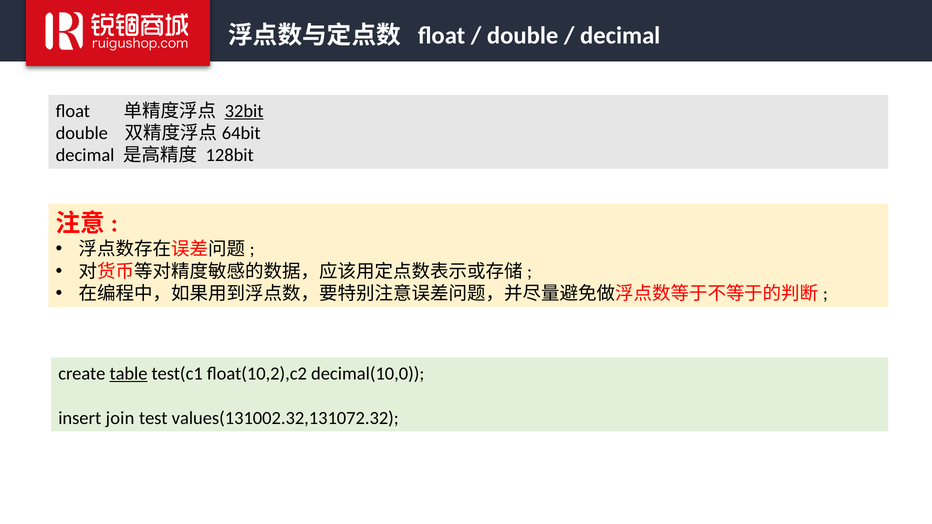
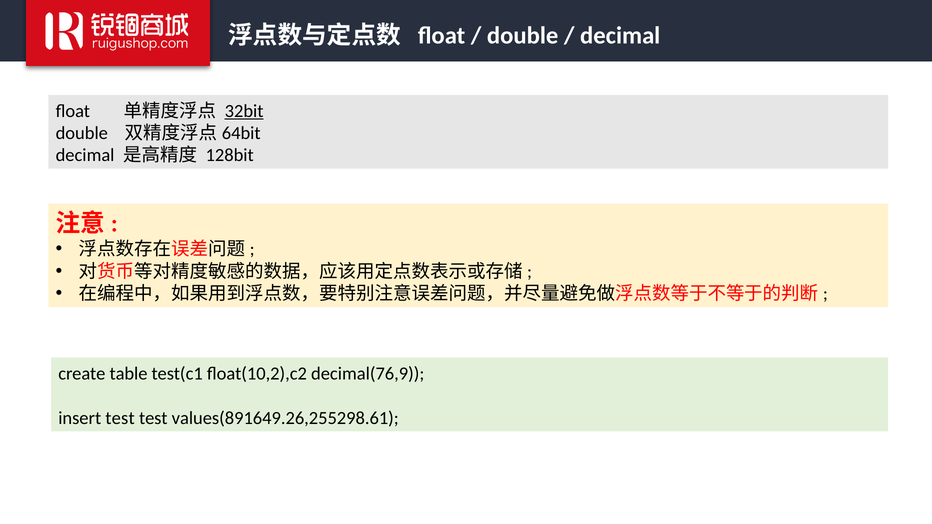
table underline: present -> none (128, 374)
decimal(10,0: decimal(10,0 -> decimal(76,9 (368, 374)
insert join: join -> test (120, 418)
values(131002.32,131072.32: values(131002.32,131072.32 -> values(891649.26,255298.61 (285, 418)
